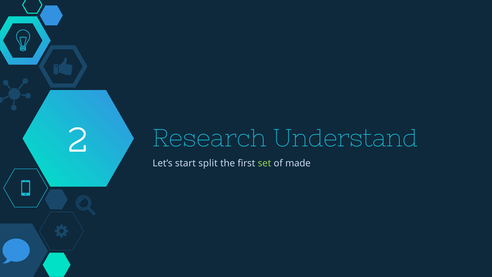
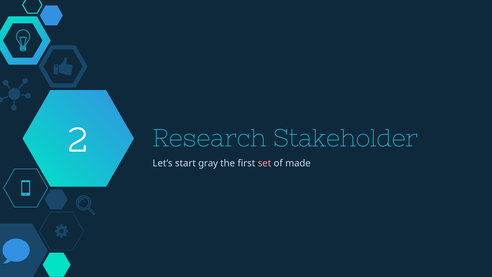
Understand: Understand -> Stakeholder (346, 138)
split: split -> gray (208, 163)
set colour: light green -> pink (264, 163)
